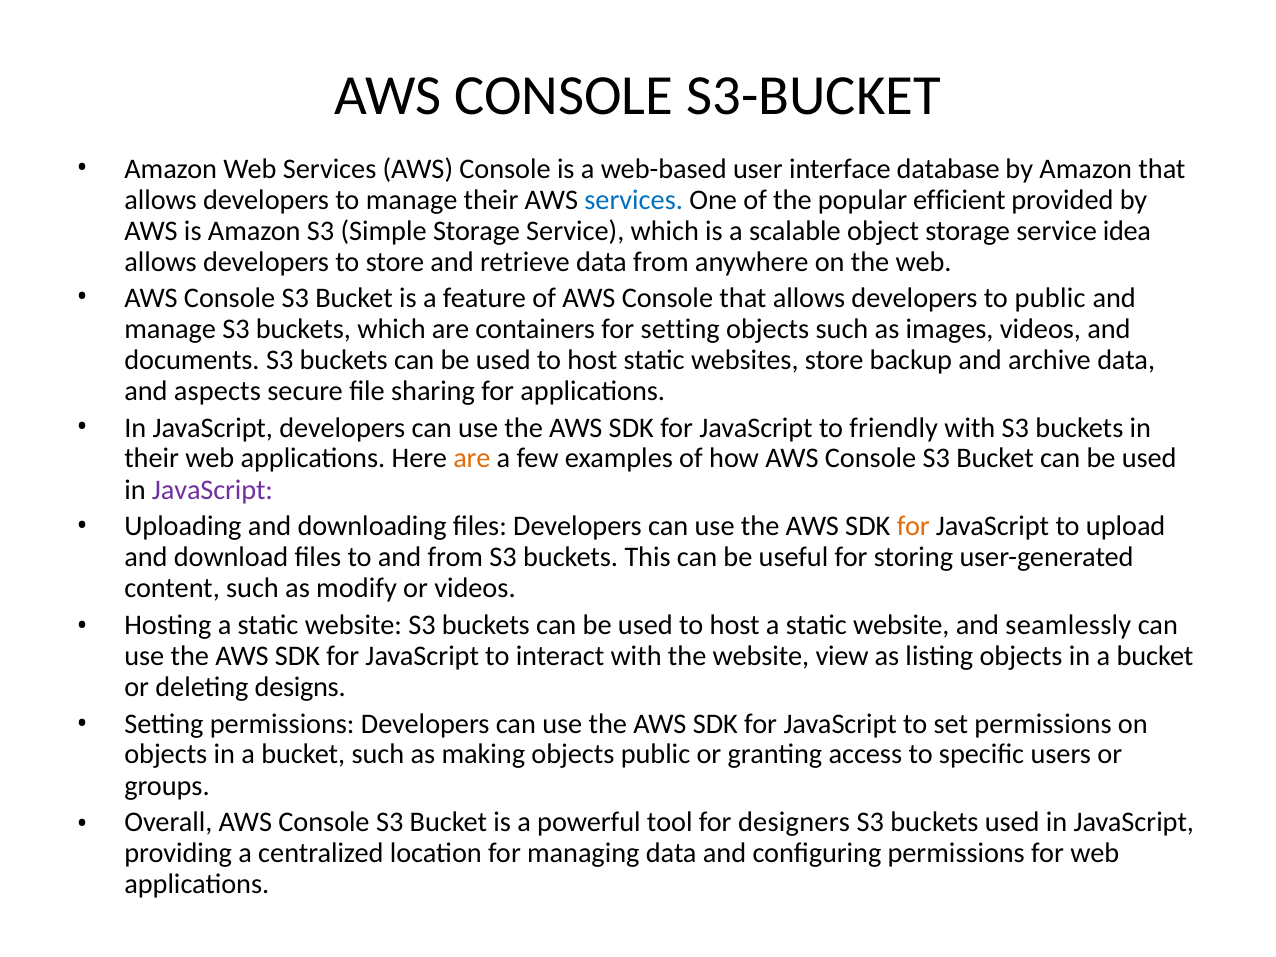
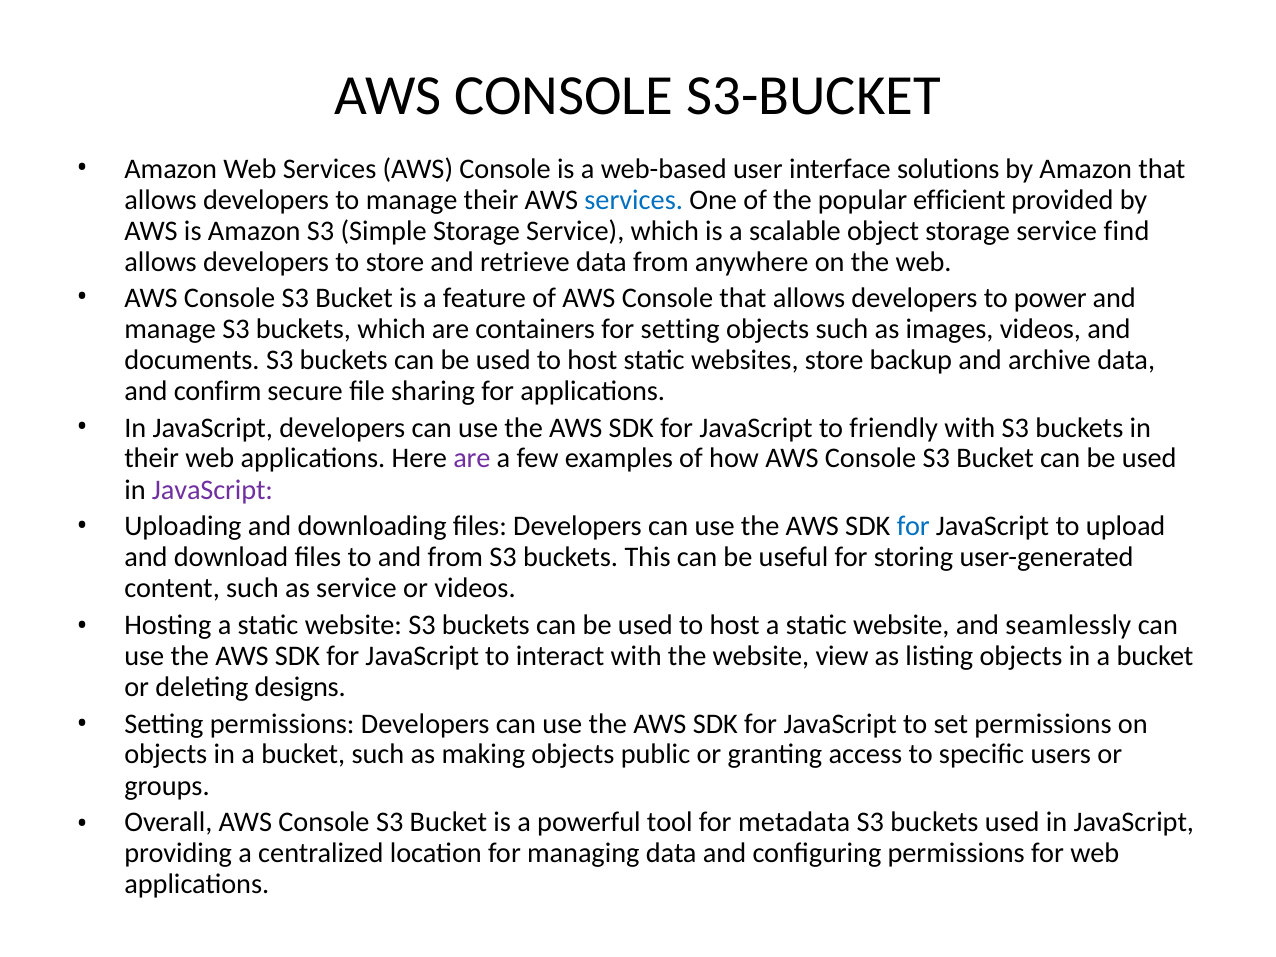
database: database -> solutions (948, 169)
idea: idea -> find (1127, 231)
to public: public -> power (1050, 298)
aspects: aspects -> confirm (218, 391)
are colour: orange -> purple (472, 458)
for colour: orange -> blue (913, 526)
as modify: modify -> service (357, 589)
designers: designers -> metadata (794, 823)
